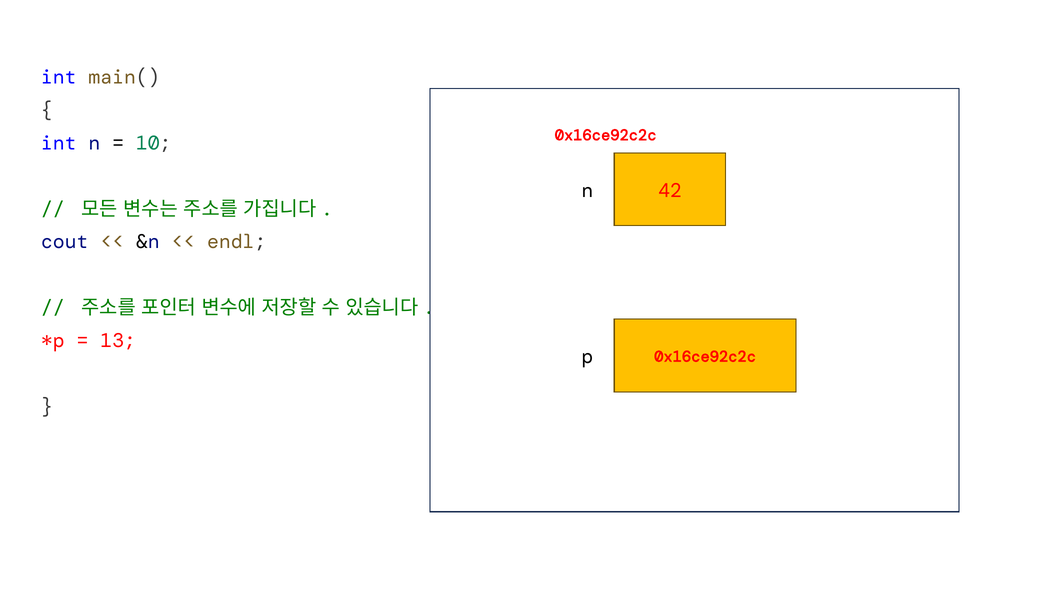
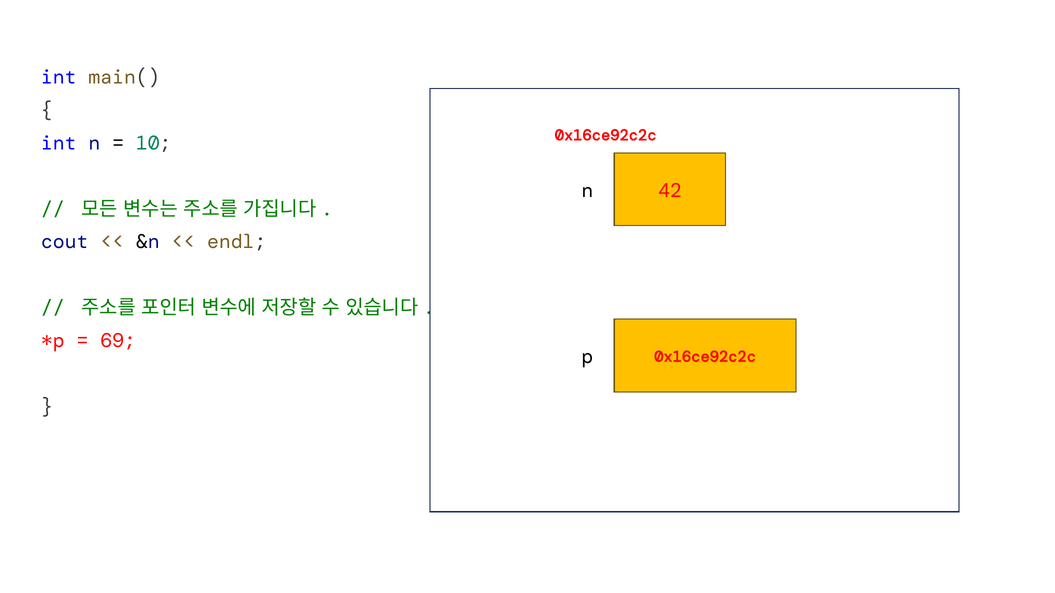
13: 13 -> 69 (118, 341)
